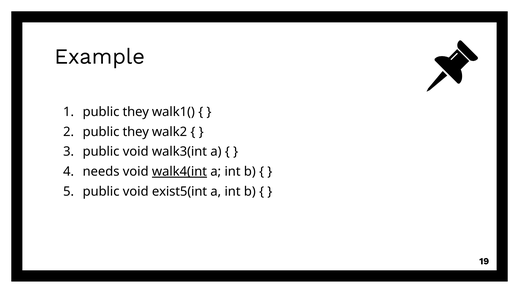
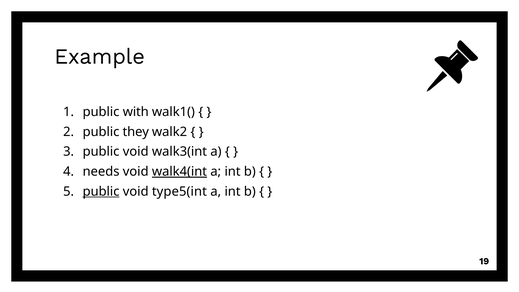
they: they -> with (136, 112)
public underline: none -> present (101, 191)
exist5(int: exist5(int -> type5(int (179, 191)
